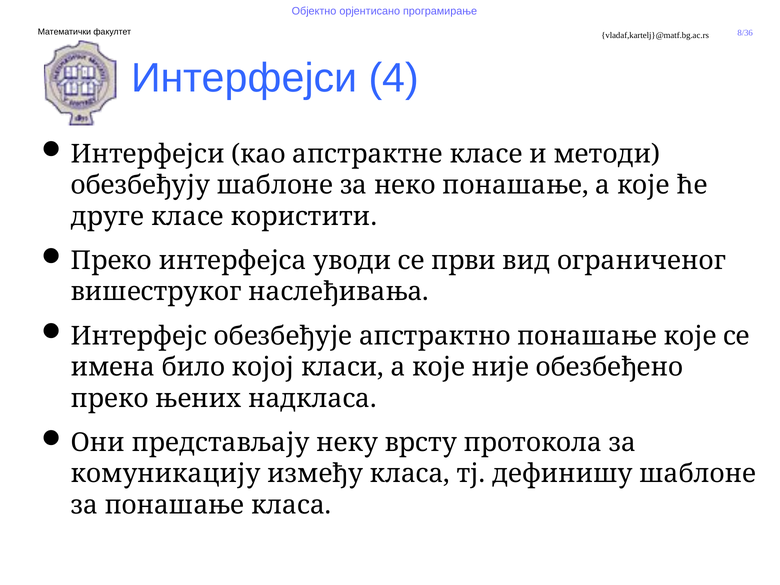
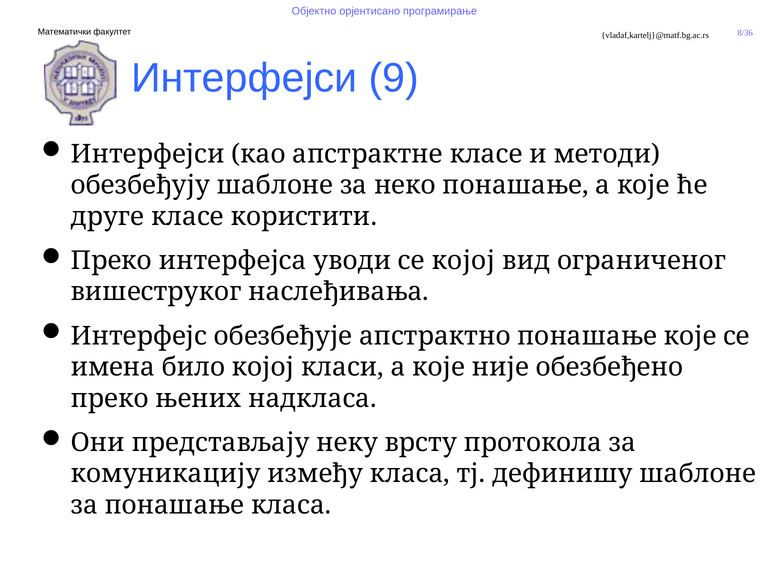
4: 4 -> 9 (394, 78)
се први: први -> којој (463, 261)
